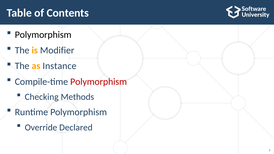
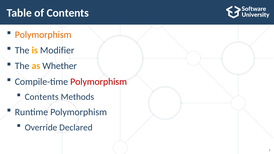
Polymorphism colour: black -> orange (43, 35)
Instance: Instance -> Whether (60, 66)
Checking: Checking -> Contents (42, 97)
